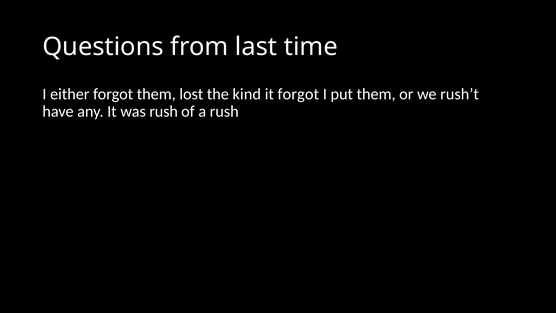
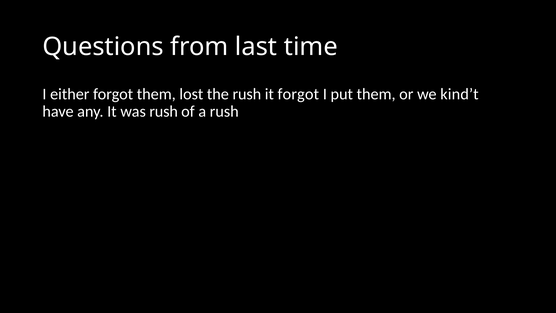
the kind: kind -> rush (247, 94)
rush’t: rush’t -> kind’t (459, 94)
